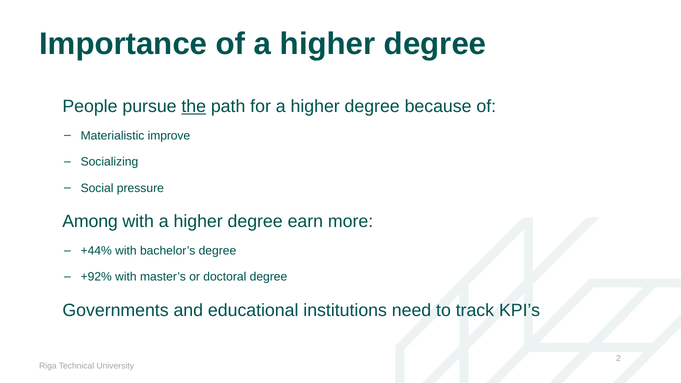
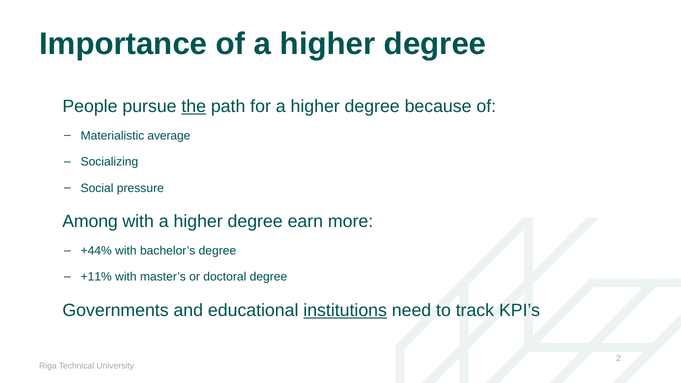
improve: improve -> average (169, 136)
+92%: +92% -> +11% (96, 277)
institutions underline: none -> present (345, 311)
